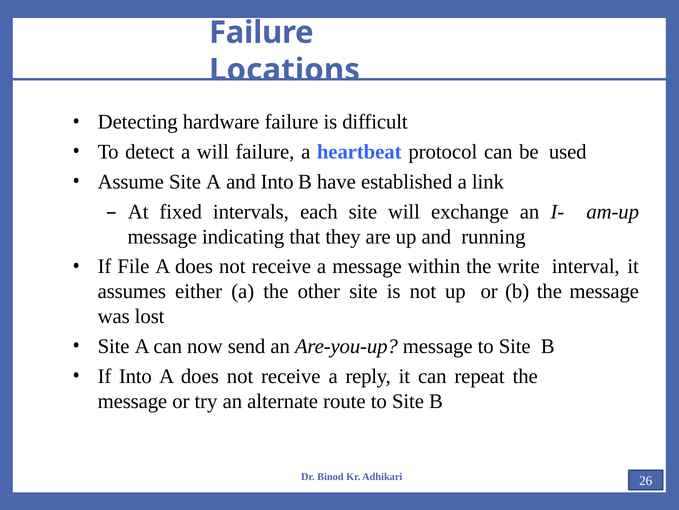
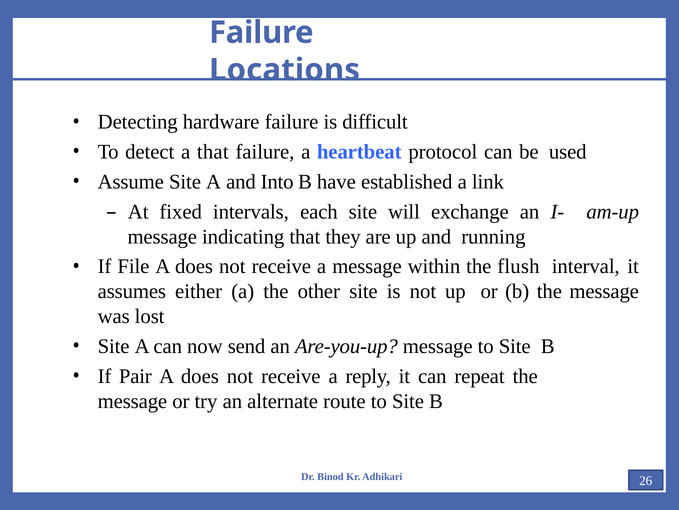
a will: will -> that (213, 152)
write: write -> flush (518, 266)
If Into: Into -> Pair (135, 376)
